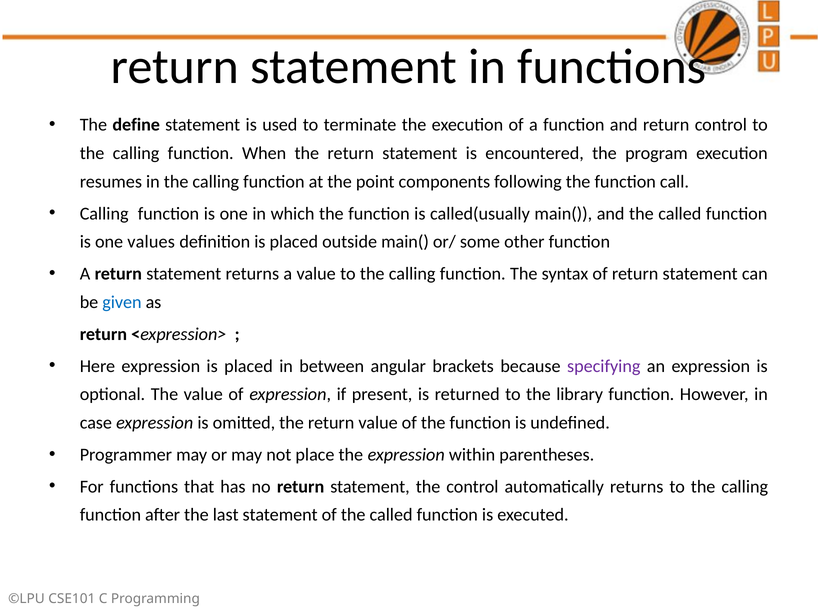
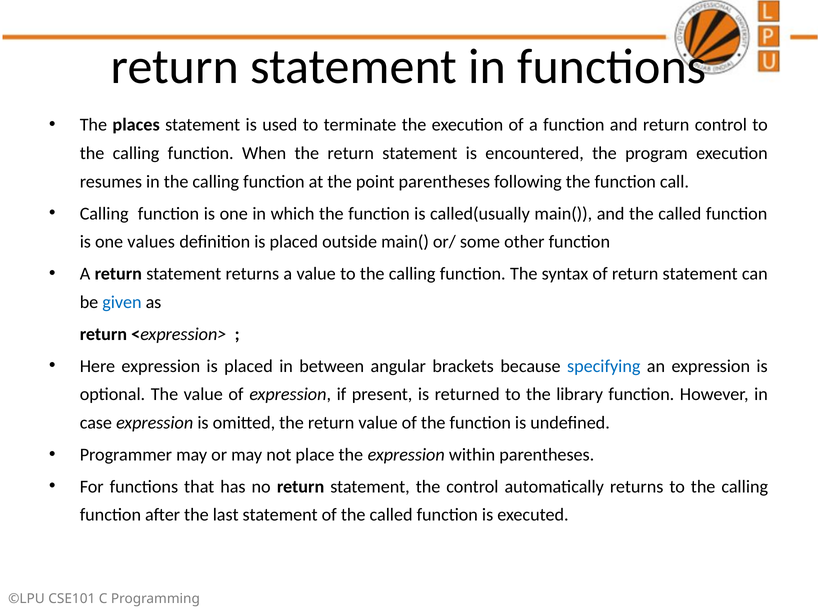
define: define -> places (136, 125)
point components: components -> parentheses (444, 182)
specifying colour: purple -> blue (604, 366)
